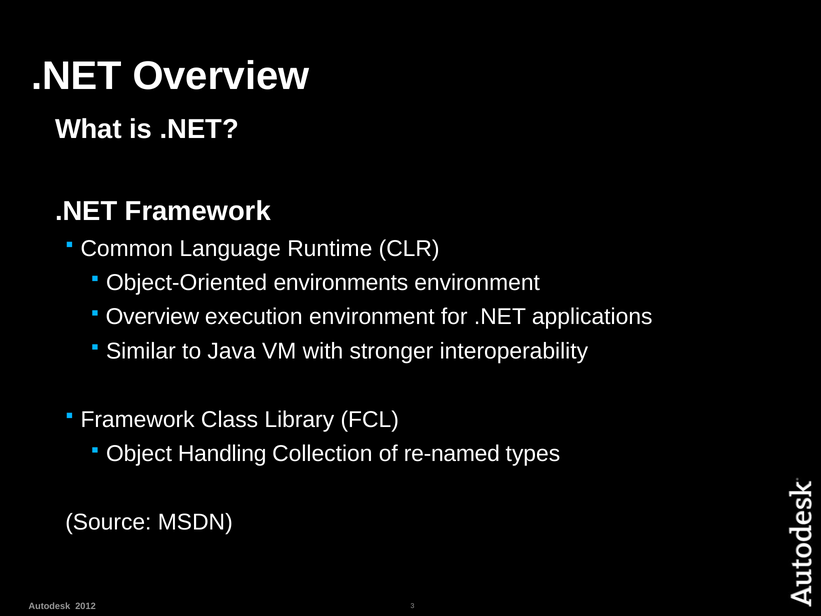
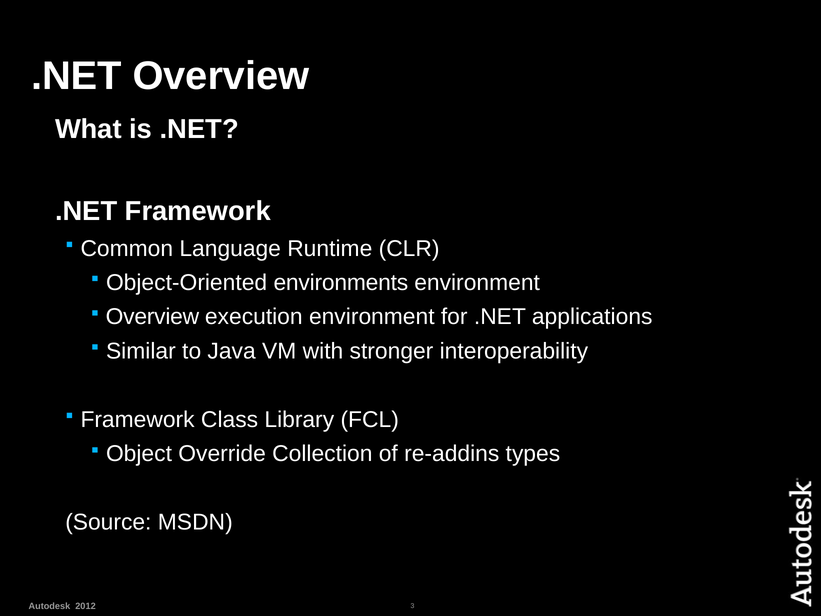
Handling: Handling -> Override (222, 454)
re-named: re-named -> re-addins (452, 454)
